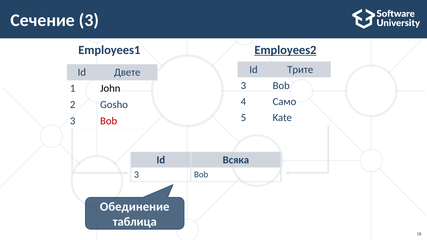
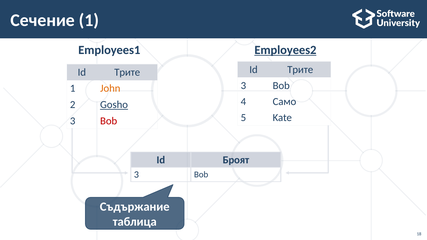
Сечение 3: 3 -> 1 (89, 20)
Двете: Двете -> Трите (127, 72)
John colour: black -> orange (110, 89)
Gosho underline: none -> present (114, 105)
Всяка: Всяка -> Броят (236, 160)
Обединение: Обединение -> Съдържание (135, 207)
